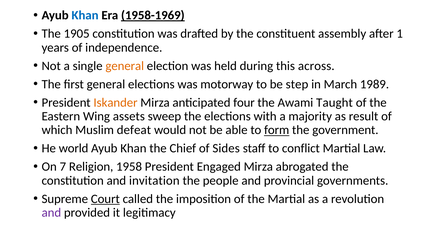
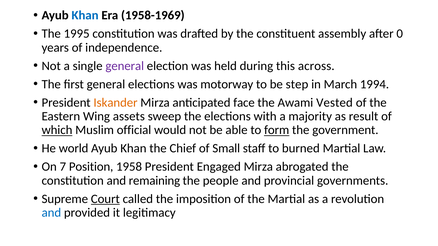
1958-1969 underline: present -> none (153, 15)
1905: 1905 -> 1995 (77, 34)
1: 1 -> 0 (400, 34)
general colour: orange -> purple (125, 66)
1989: 1989 -> 1994 (375, 84)
four: four -> face (244, 103)
Taught: Taught -> Vested (334, 103)
which underline: none -> present (57, 130)
defeat: defeat -> official (134, 130)
Sides: Sides -> Small (226, 149)
conflict: conflict -> burned (301, 149)
Religion: Religion -> Position (91, 167)
invitation: invitation -> remaining (154, 181)
and colour: purple -> blue (51, 213)
